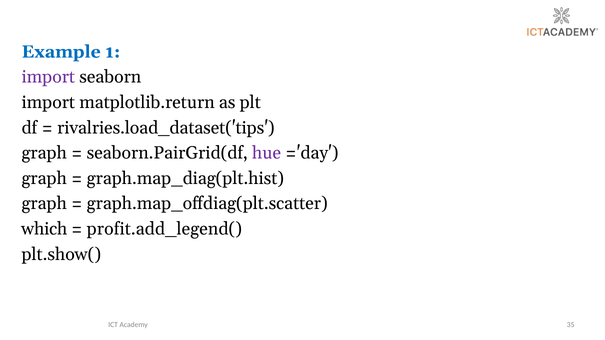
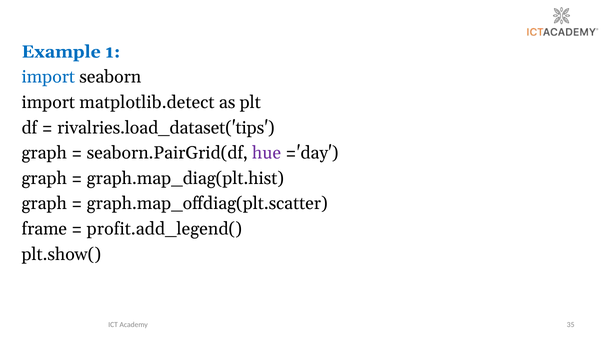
import colour: purple -> blue (48, 77)
matplotlib.return: matplotlib.return -> matplotlib.detect (147, 103)
which: which -> frame (44, 229)
